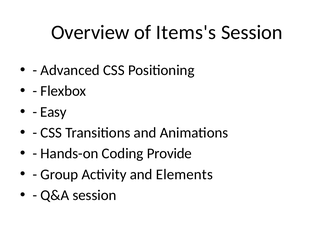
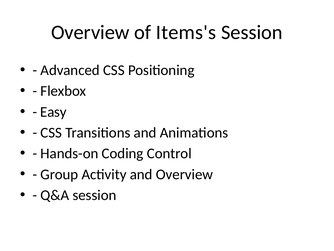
Provide: Provide -> Control (169, 153)
and Elements: Elements -> Overview (184, 174)
